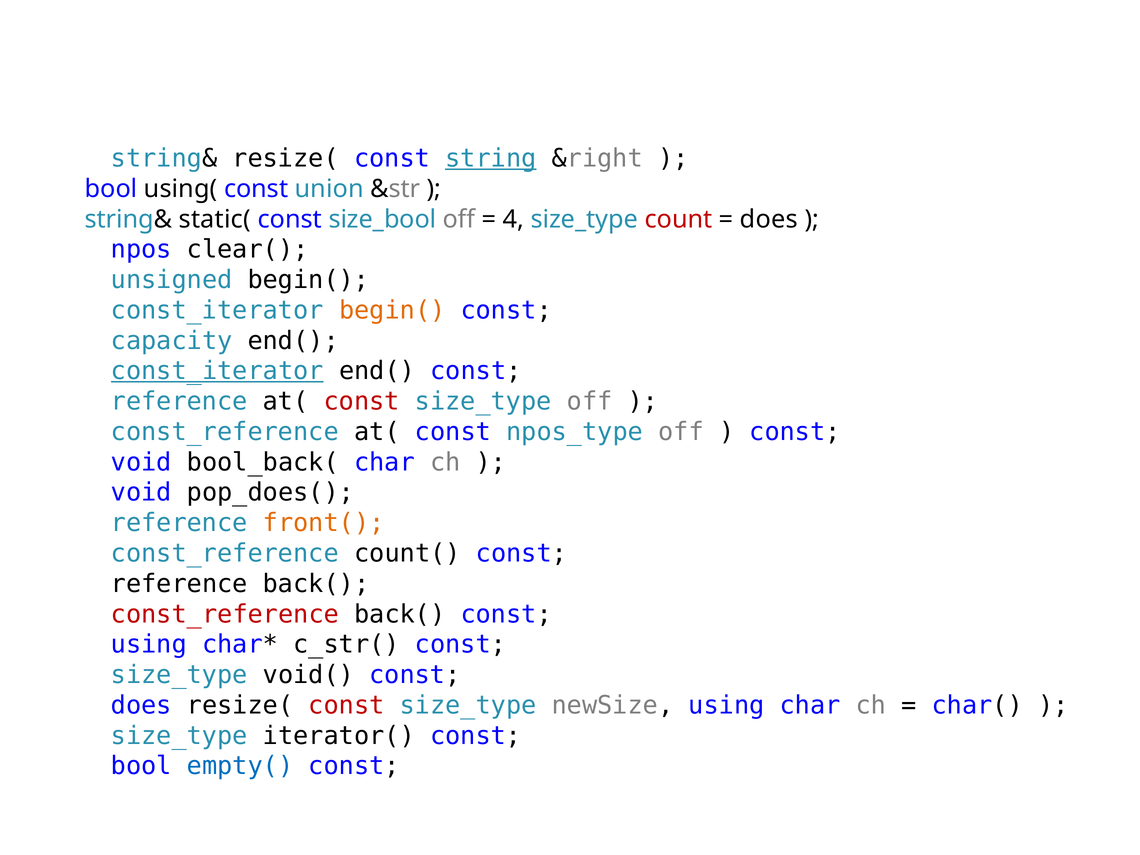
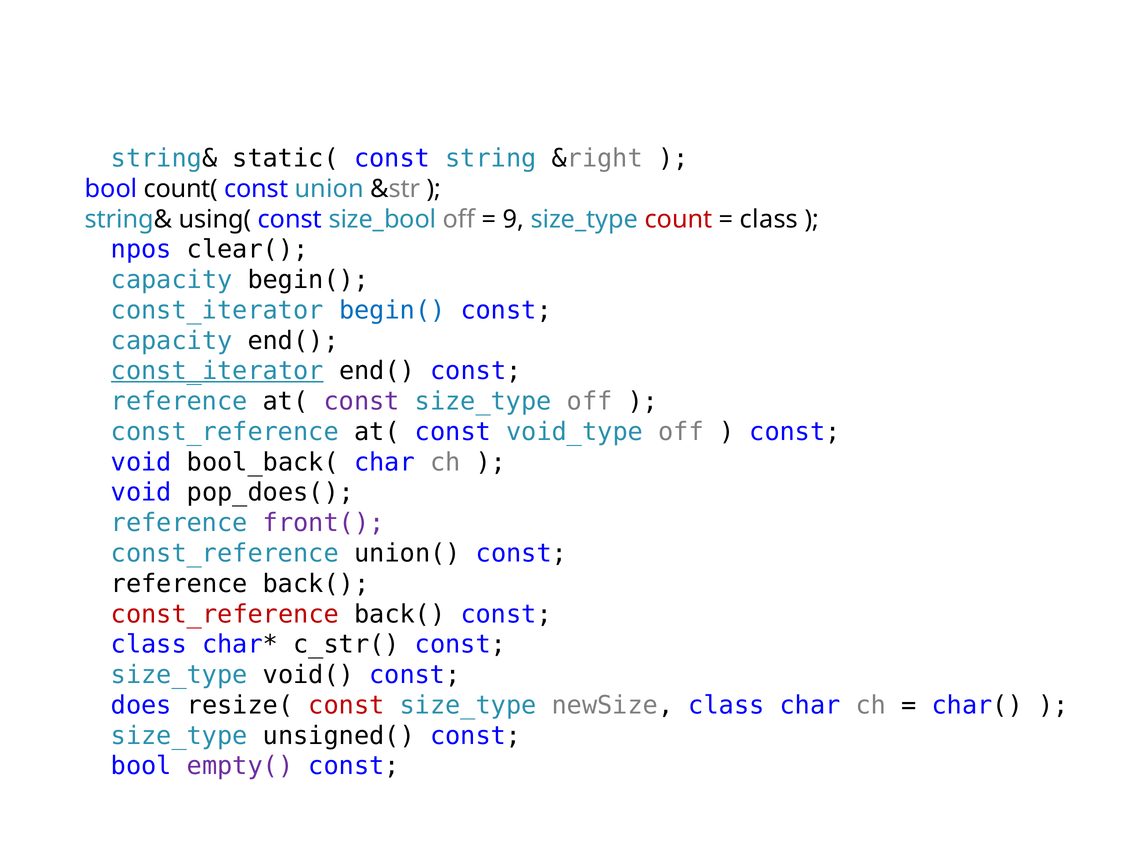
string& resize(: resize( -> static( (286, 158)
string underline: present -> none (491, 158)
using(: using( -> count( (181, 189)
static(: static( -> using( (215, 219)
4: 4 -> 9 (513, 219)
does: does -> class (769, 219)
unsigned: unsigned -> capacity (172, 280)
begin( colour: orange -> blue (392, 310)
const colour: red -> purple (362, 401)
npos_type: npos_type -> void_type (575, 432)
front( colour: orange -> purple (324, 523)
count(: count( -> union( (407, 553)
using: using -> class (149, 645)
newSize using: using -> class (726, 705)
iterator(: iterator( -> unsigned( (339, 736)
empty( colour: blue -> purple (240, 766)
